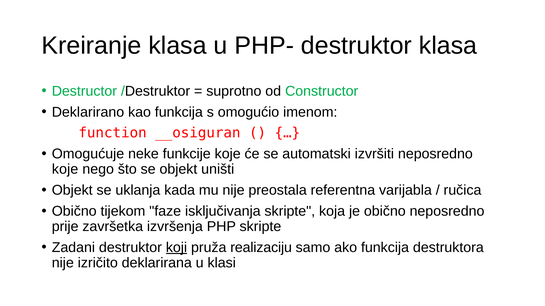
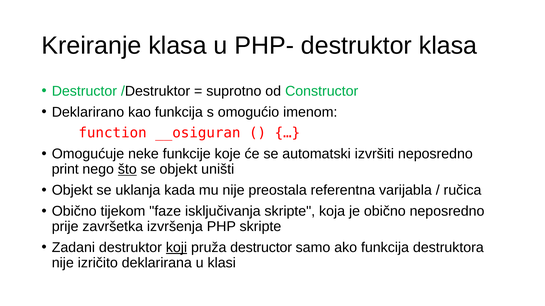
koje: koje -> print (65, 170)
što underline: none -> present (127, 170)
pruža realizaciju: realizaciju -> destructor (261, 248)
